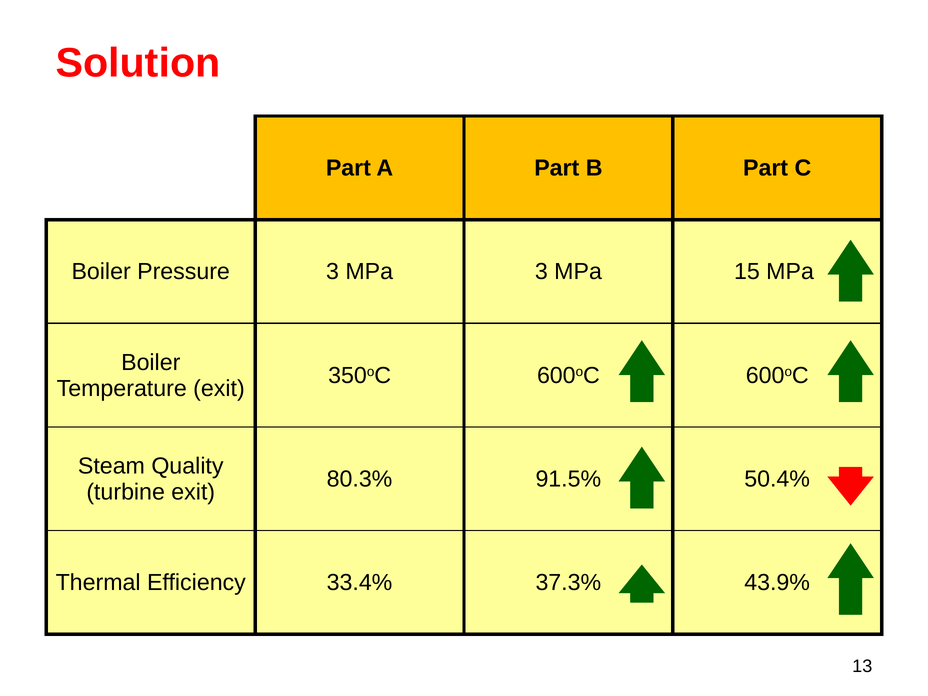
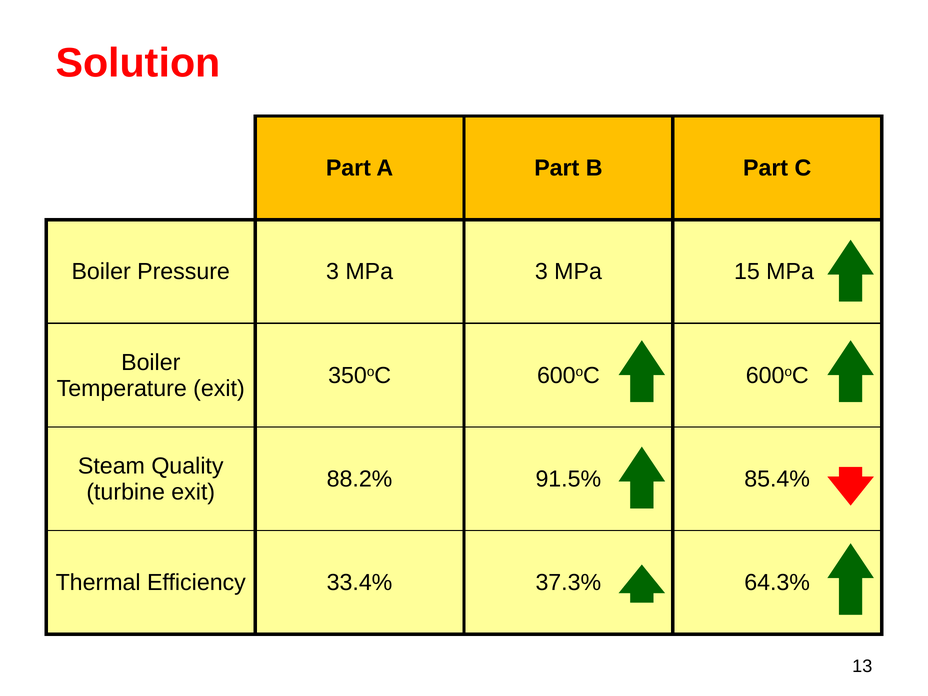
80.3%: 80.3% -> 88.2% (360, 479)
50.4%: 50.4% -> 85.4% (777, 479)
43.9%: 43.9% -> 64.3% (777, 583)
